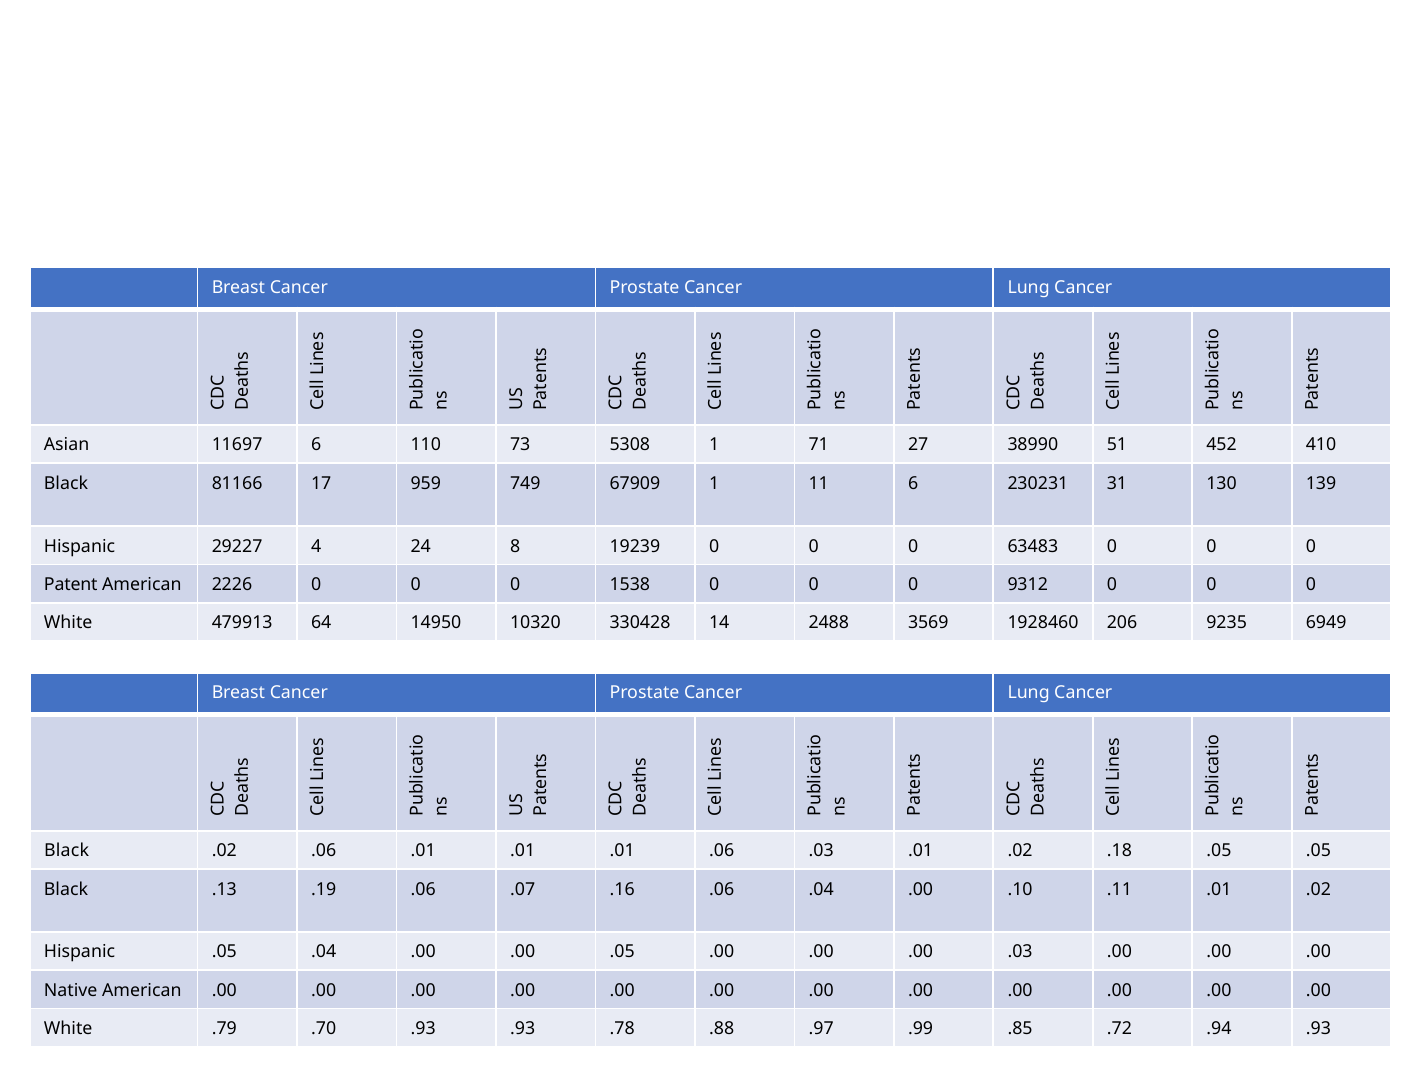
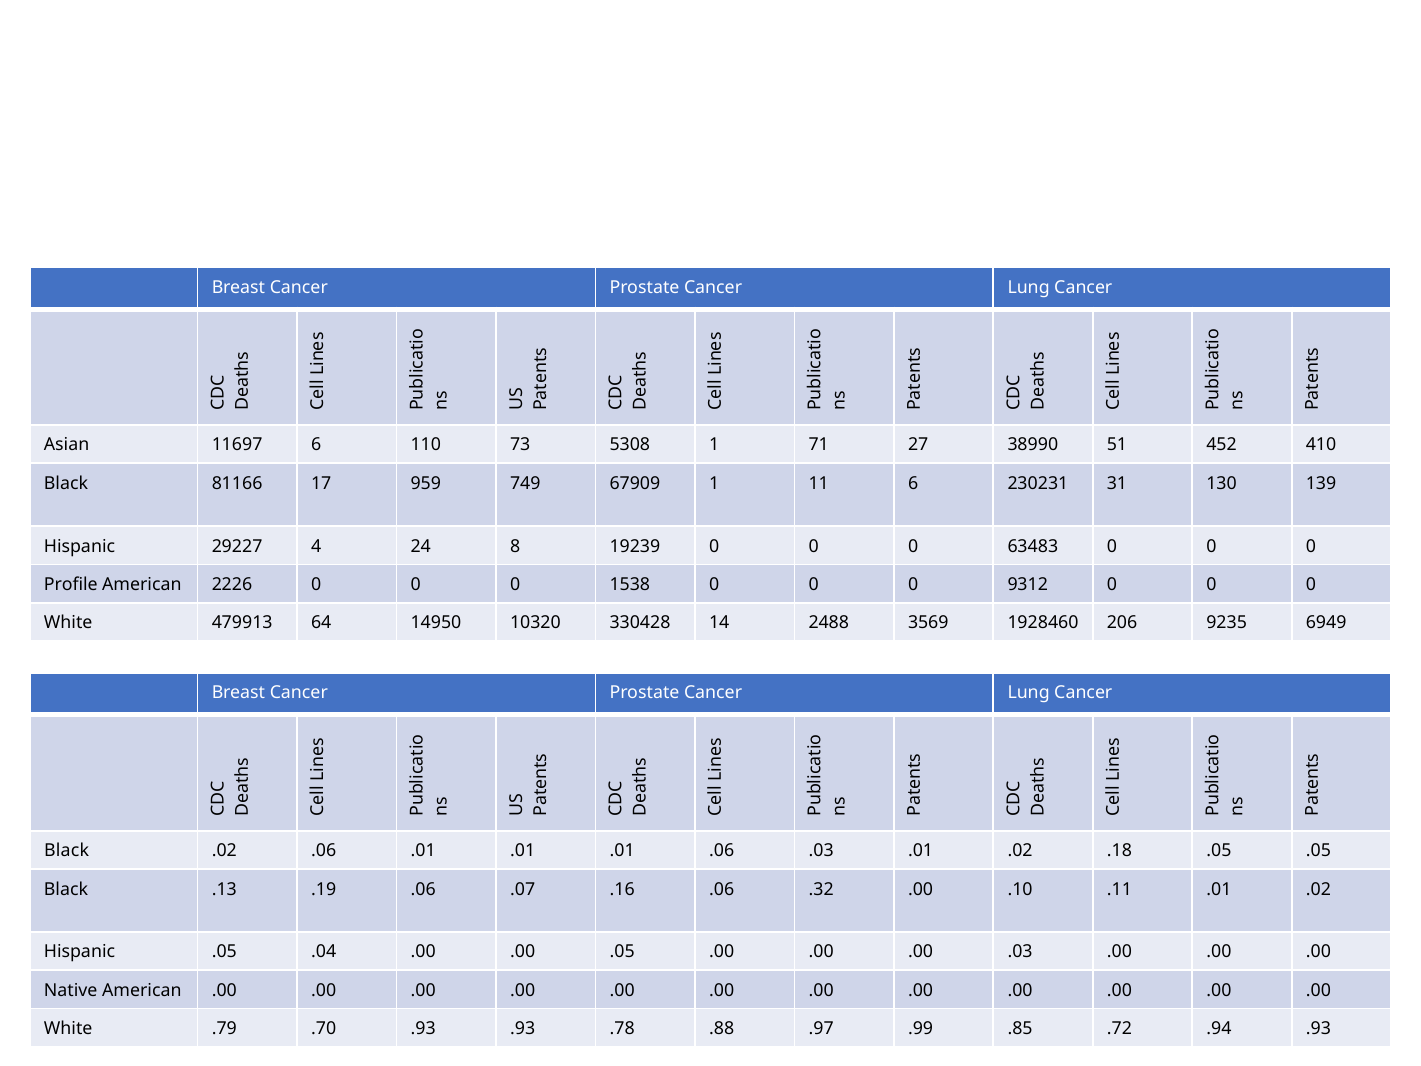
Patent: Patent -> Profile (71, 584)
.06 .04: .04 -> .32 (821, 889)
